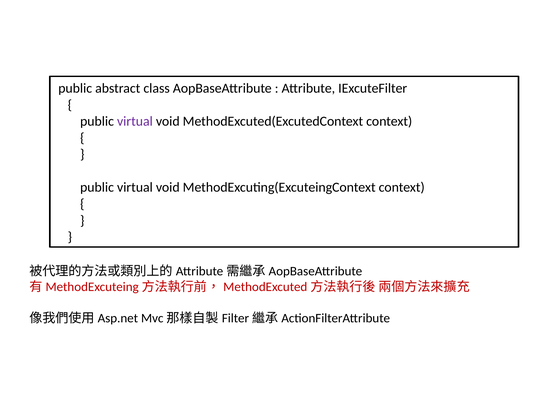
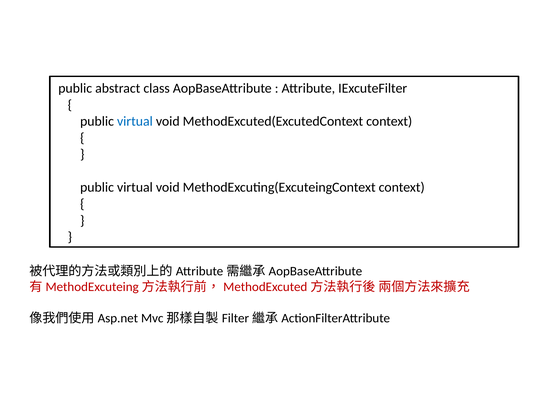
virtual colour: purple -> blue (135, 121)
